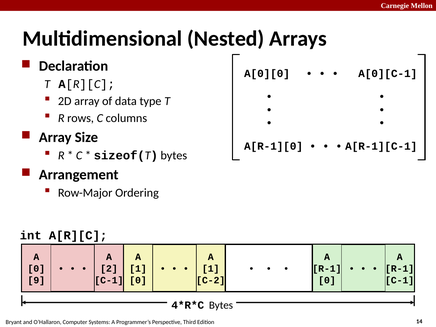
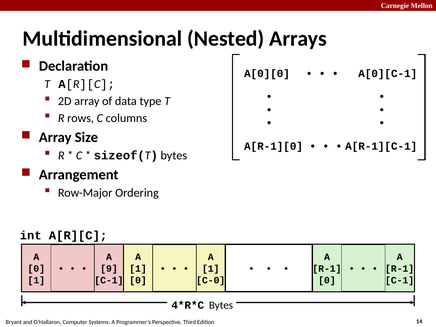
2: 2 -> 9 (109, 269)
9: 9 -> 1 (36, 280)
C-2: C-2 -> C-0 (211, 280)
